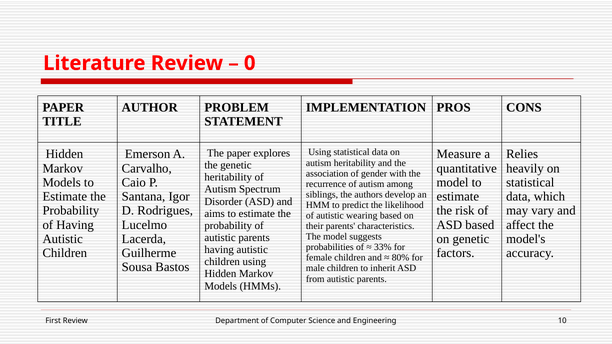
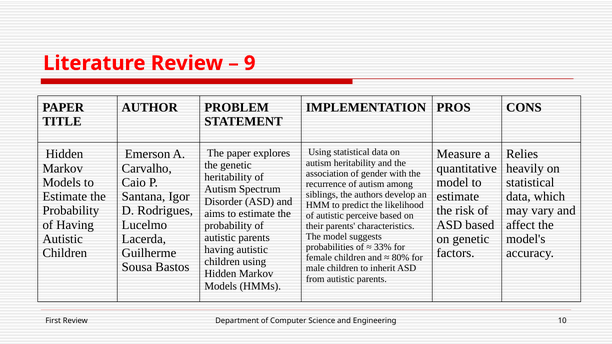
0: 0 -> 9 (250, 63)
wearing: wearing -> perceive (362, 216)
